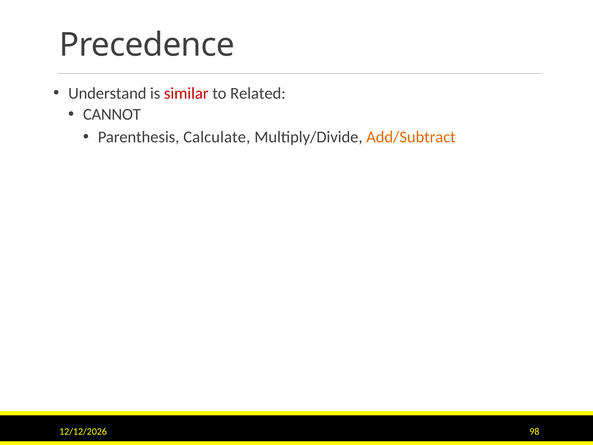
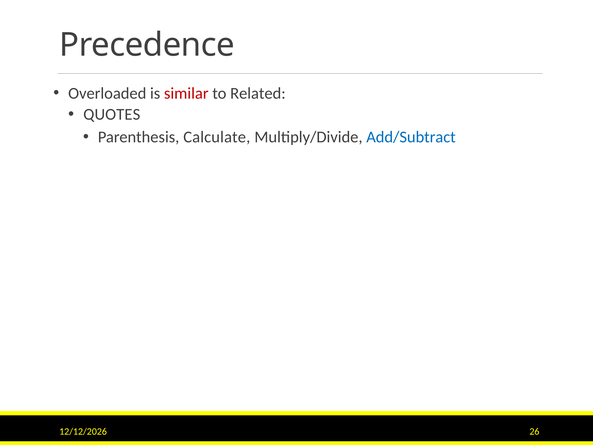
Understand: Understand -> Overloaded (107, 93)
CANNOT: CANNOT -> QUOTES (112, 114)
Add/Subtract colour: orange -> blue (411, 137)
98: 98 -> 26 (534, 431)
